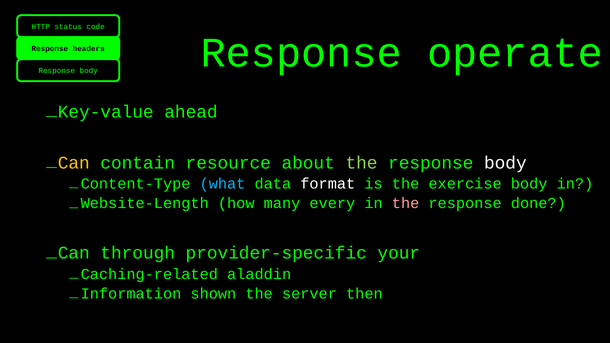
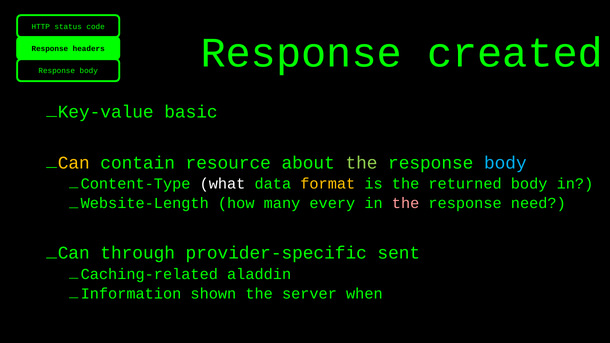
operate: operate -> created (515, 53)
ahead: ahead -> basic (191, 112)
body colour: white -> light blue (505, 163)
what colour: light blue -> white (223, 184)
format colour: white -> yellow (328, 184)
exercise: exercise -> returned (465, 184)
done: done -> need (538, 203)
your: your -> sent (399, 253)
then: then -> when (364, 294)
